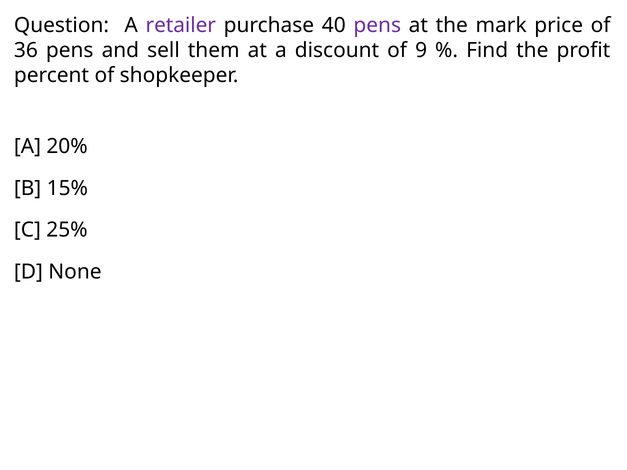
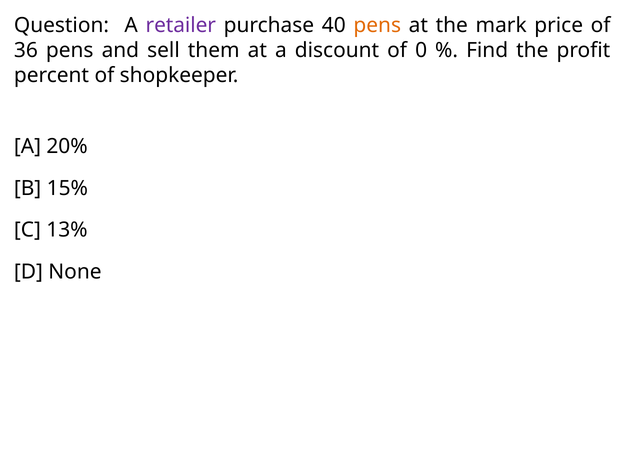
pens colour: purple -> orange (377, 25)
9: 9 -> 0 (421, 50)
25%: 25% -> 13% (67, 230)
